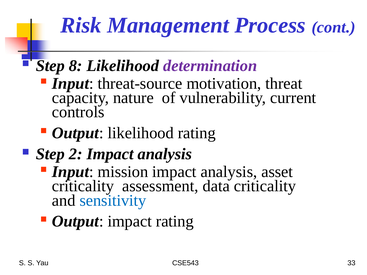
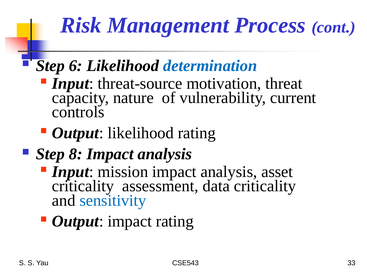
8: 8 -> 6 (76, 66)
determination colour: purple -> blue (210, 66)
2: 2 -> 8 (76, 154)
